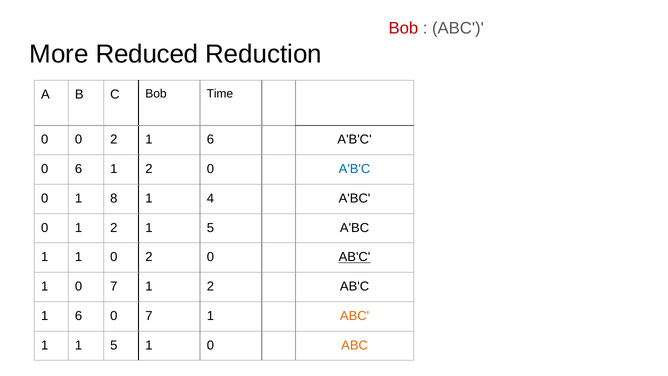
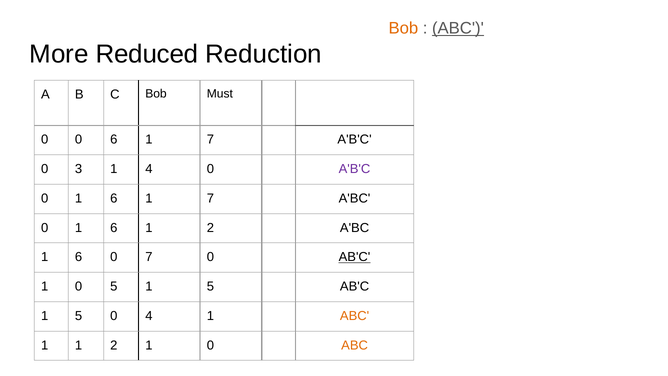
Bob colour: red -> orange (403, 28)
ABC underline: none -> present (458, 28)
Time: Time -> Must (220, 94)
0 0 2: 2 -> 6 (114, 140)
6: 6 -> 7 (210, 140)
0 6: 6 -> 3 (79, 169)
2: 2 -> 4 (149, 169)
A'B'C colour: blue -> purple (355, 169)
8: 8 -> 6 (114, 198)
4: 4 -> 7 (210, 198)
2: 2 -> 6 (114, 228)
5: 5 -> 2 (210, 228)
1: 1 -> 6 (79, 257)
2: 2 -> 7 (149, 257)
1 0 7: 7 -> 5 (114, 286)
2: 2 -> 5 (210, 286)
6: 6 -> 5 (79, 316)
7: 7 -> 4 (149, 316)
1 1 5: 5 -> 2 (114, 345)
